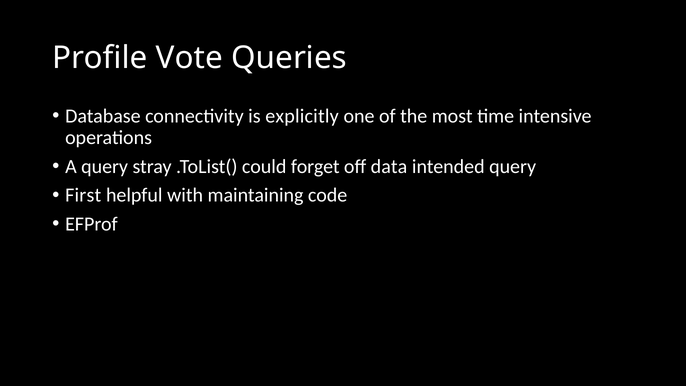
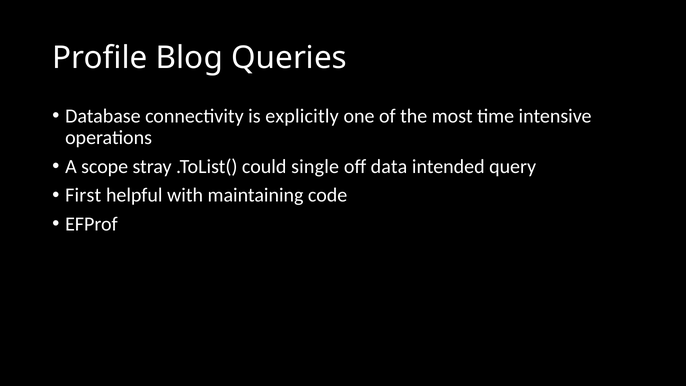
Vote: Vote -> Blog (189, 58)
A query: query -> scope (105, 166)
forget: forget -> single (315, 166)
